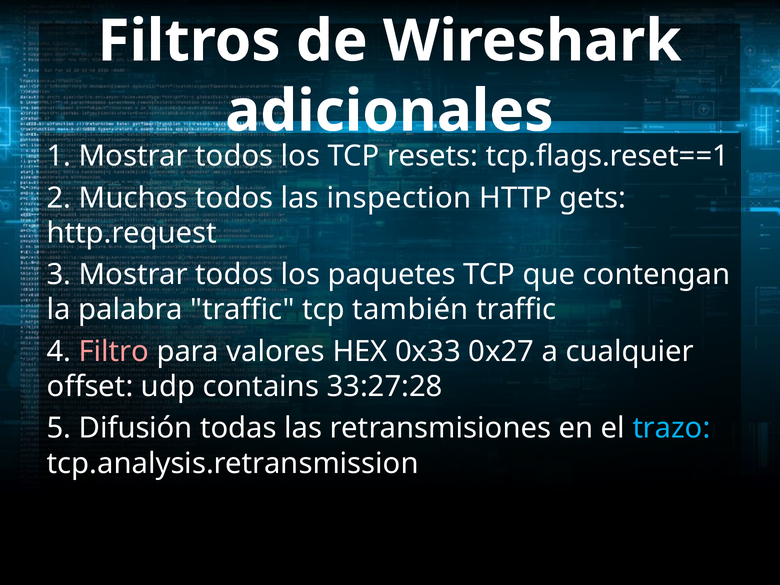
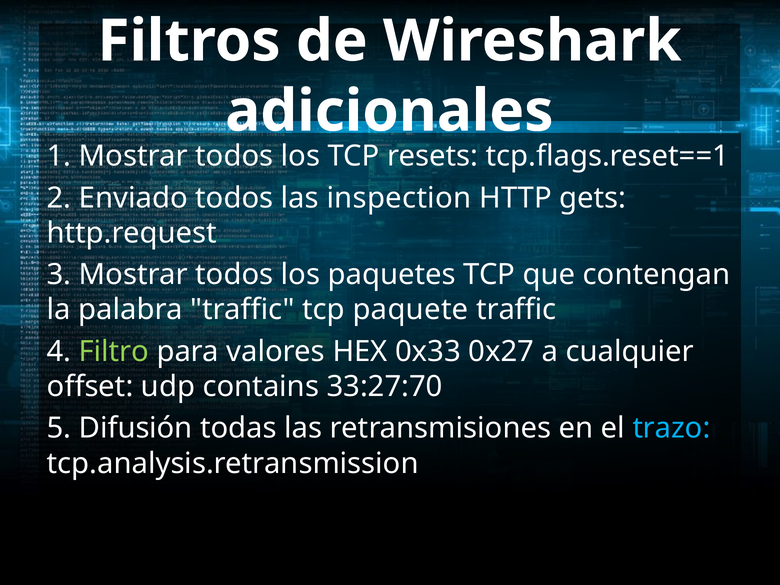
Muchos: Muchos -> Enviado (133, 198)
también: también -> paquete (410, 310)
Filtro colour: pink -> light green (114, 351)
33:27:28: 33:27:28 -> 33:27:70 (385, 387)
